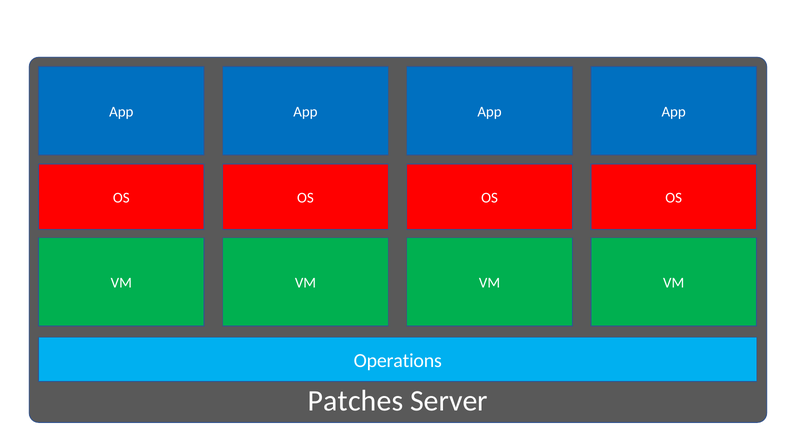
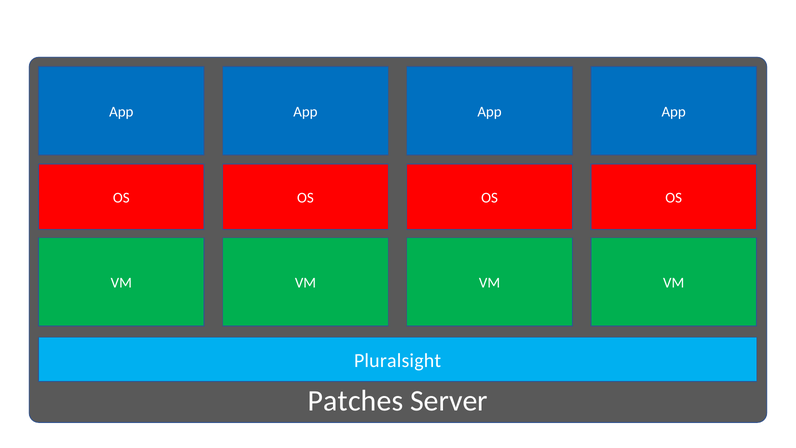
Operations: Operations -> Pluralsight (398, 361)
